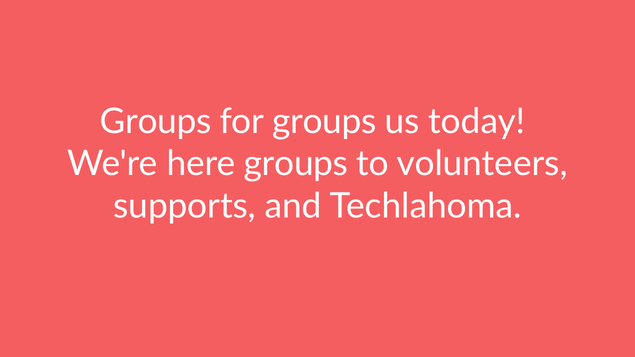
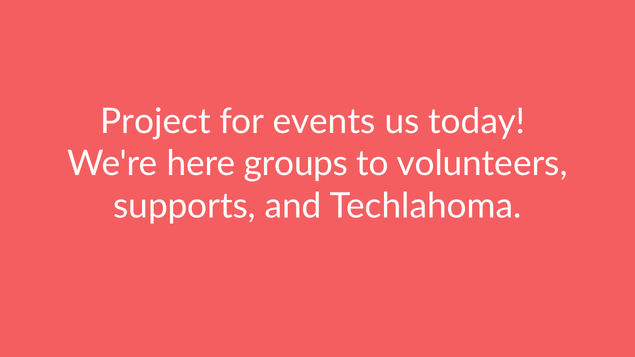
Groups: Groups -> Project (156, 121)
for groups: groups -> events (324, 121)
